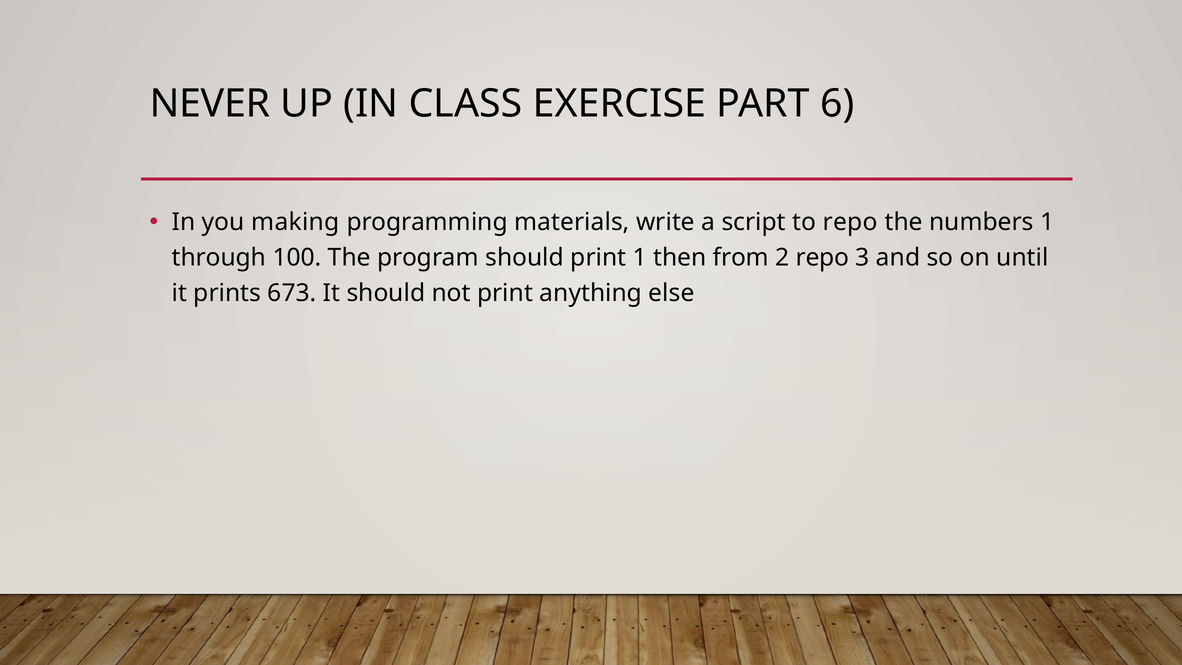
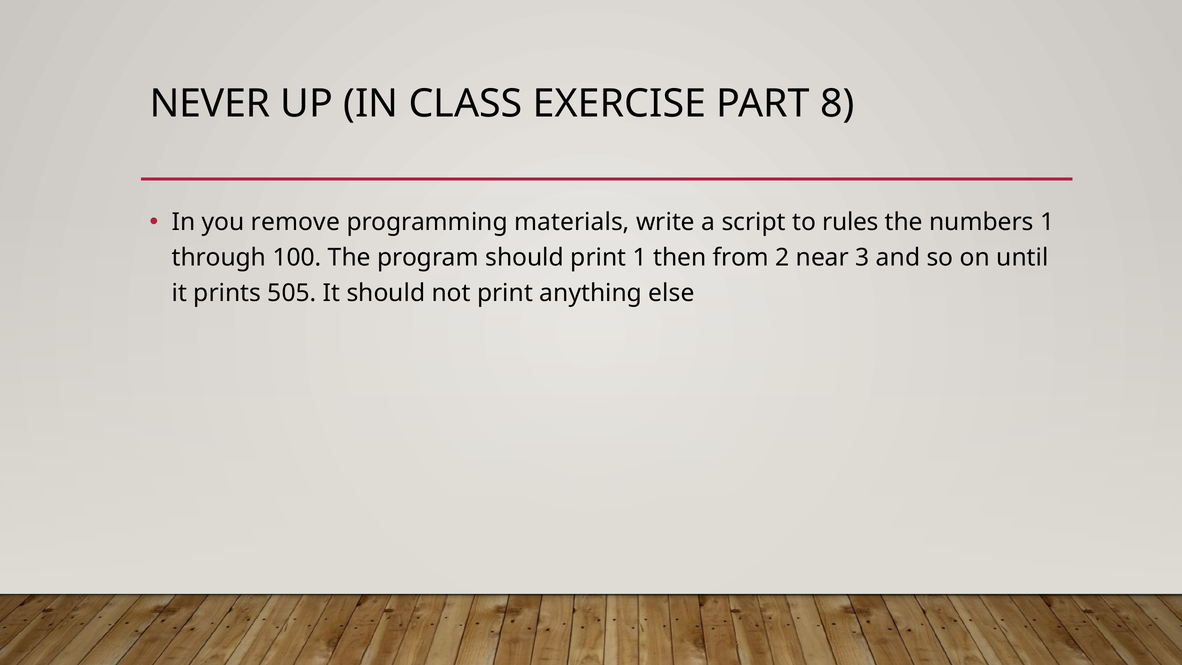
6: 6 -> 8 (837, 103)
making: making -> remove (295, 222)
to repo: repo -> rules (850, 222)
2 repo: repo -> near (822, 258)
673: 673 -> 505 (292, 293)
